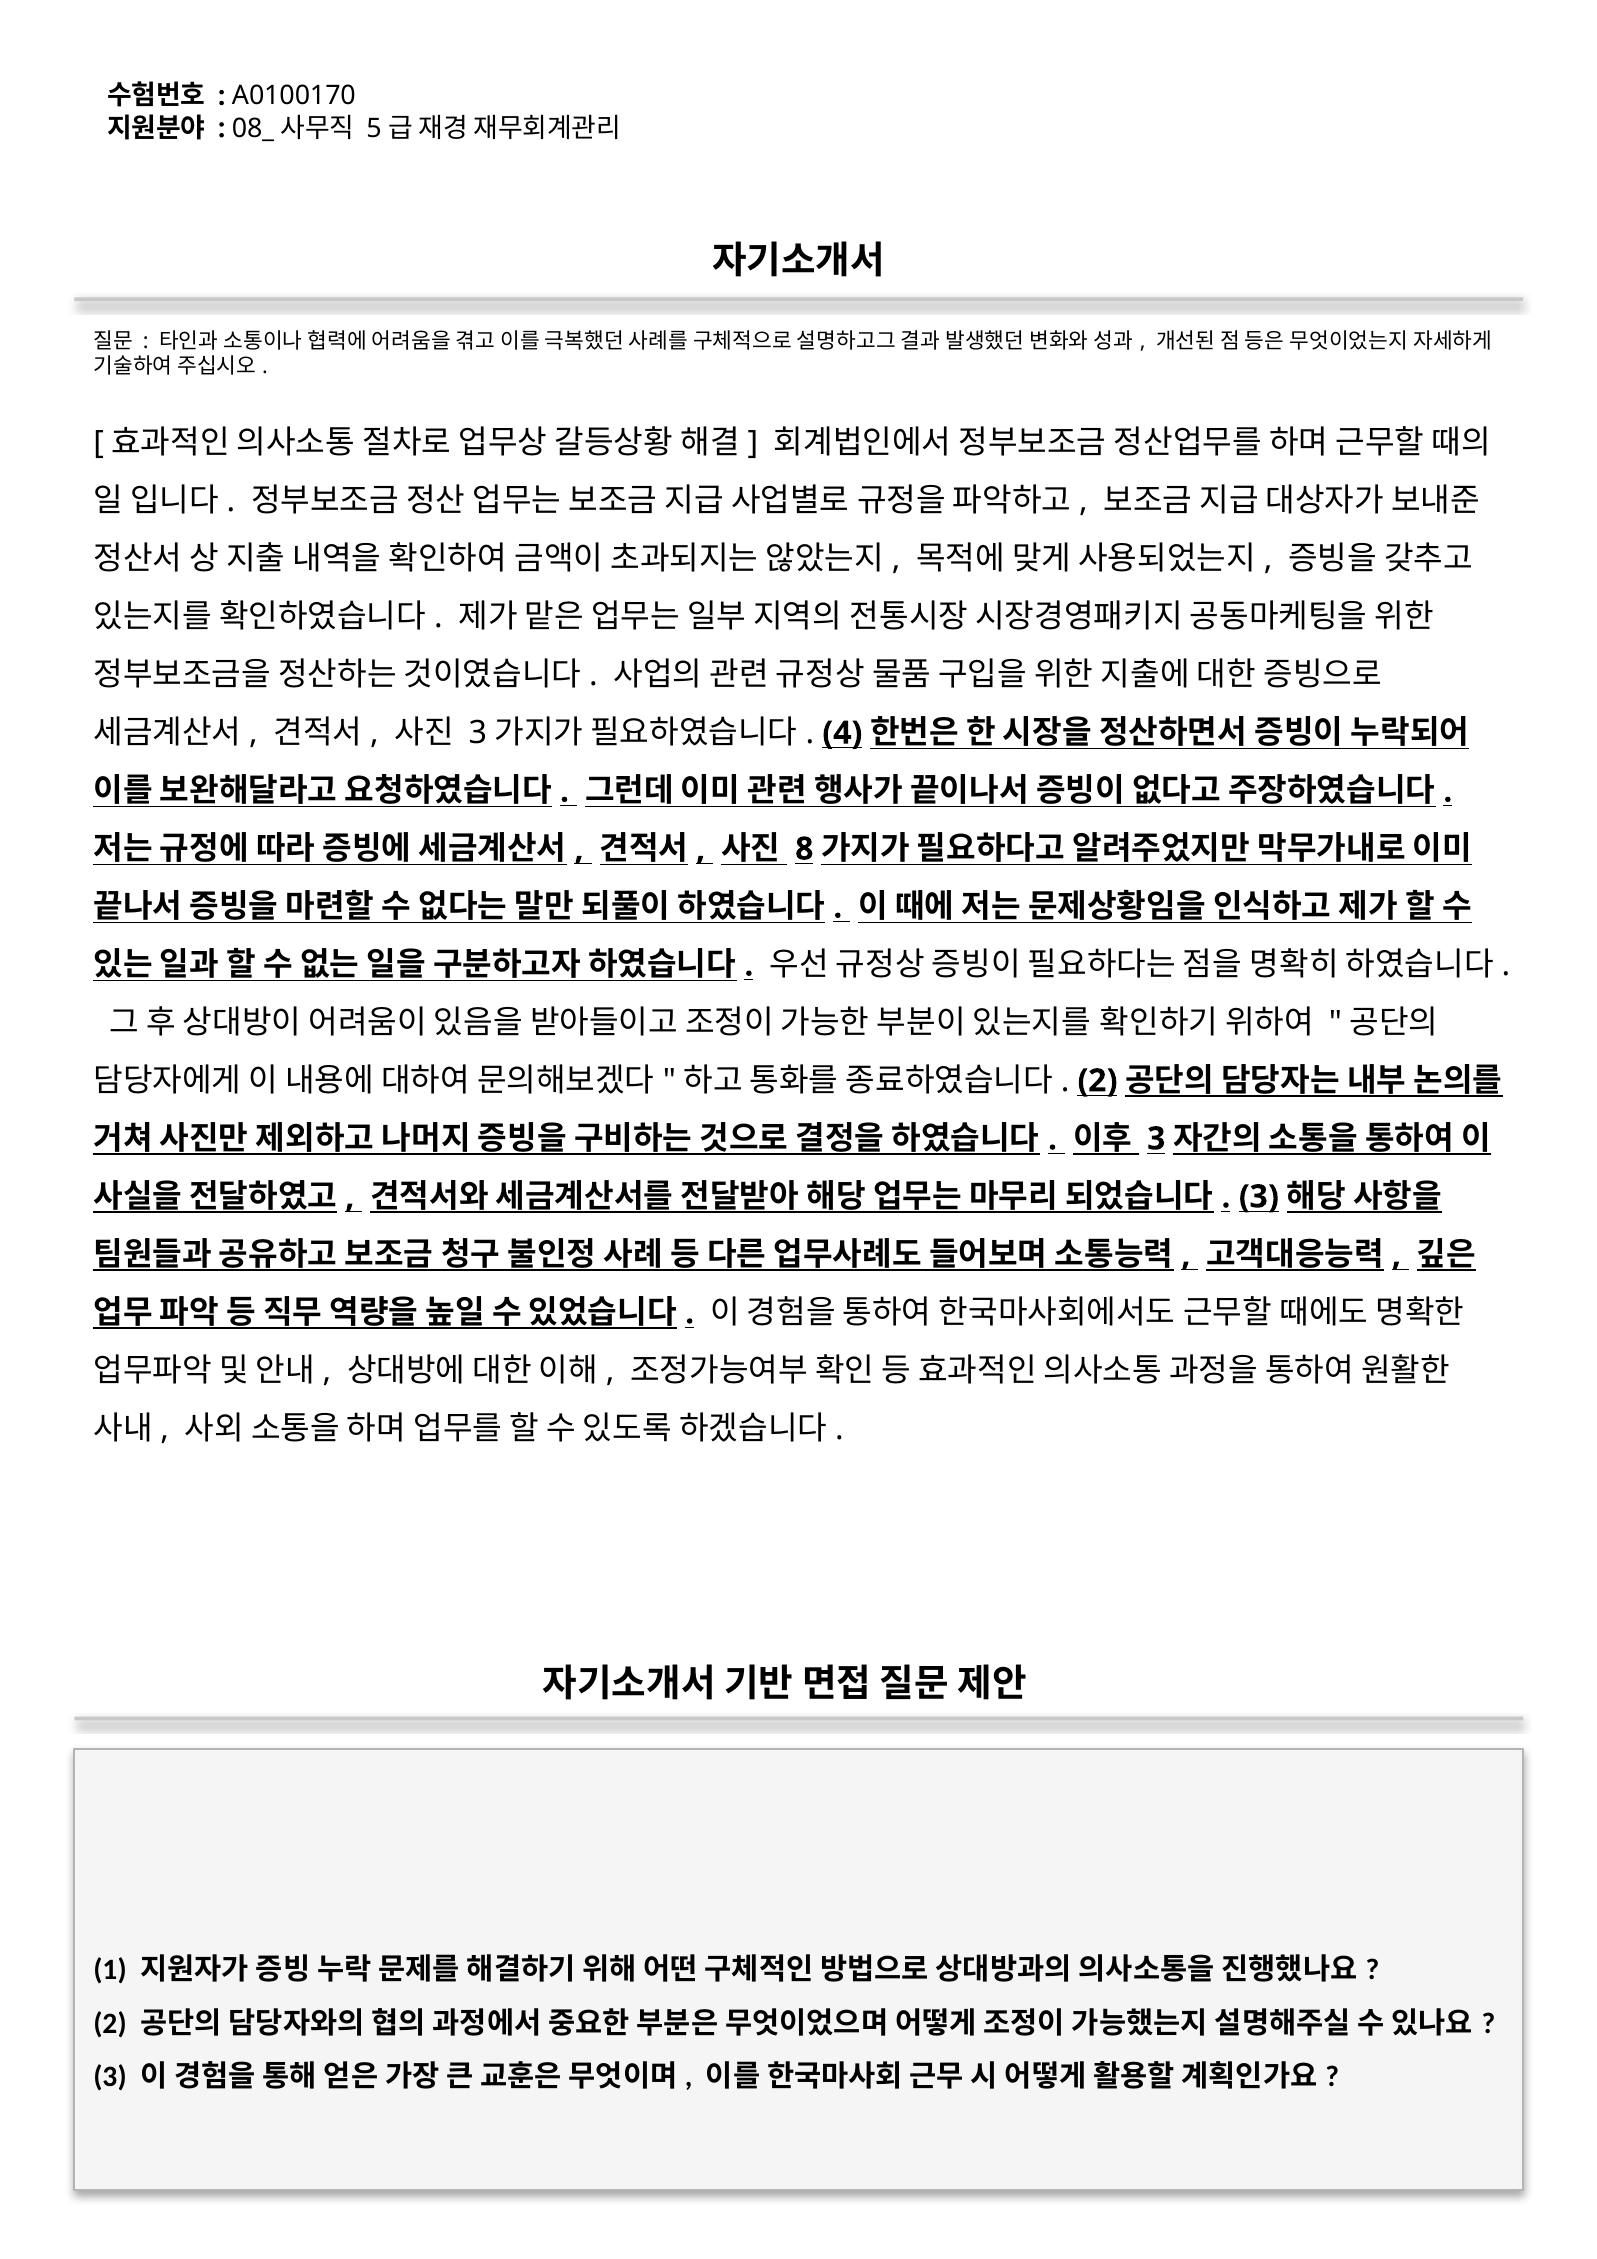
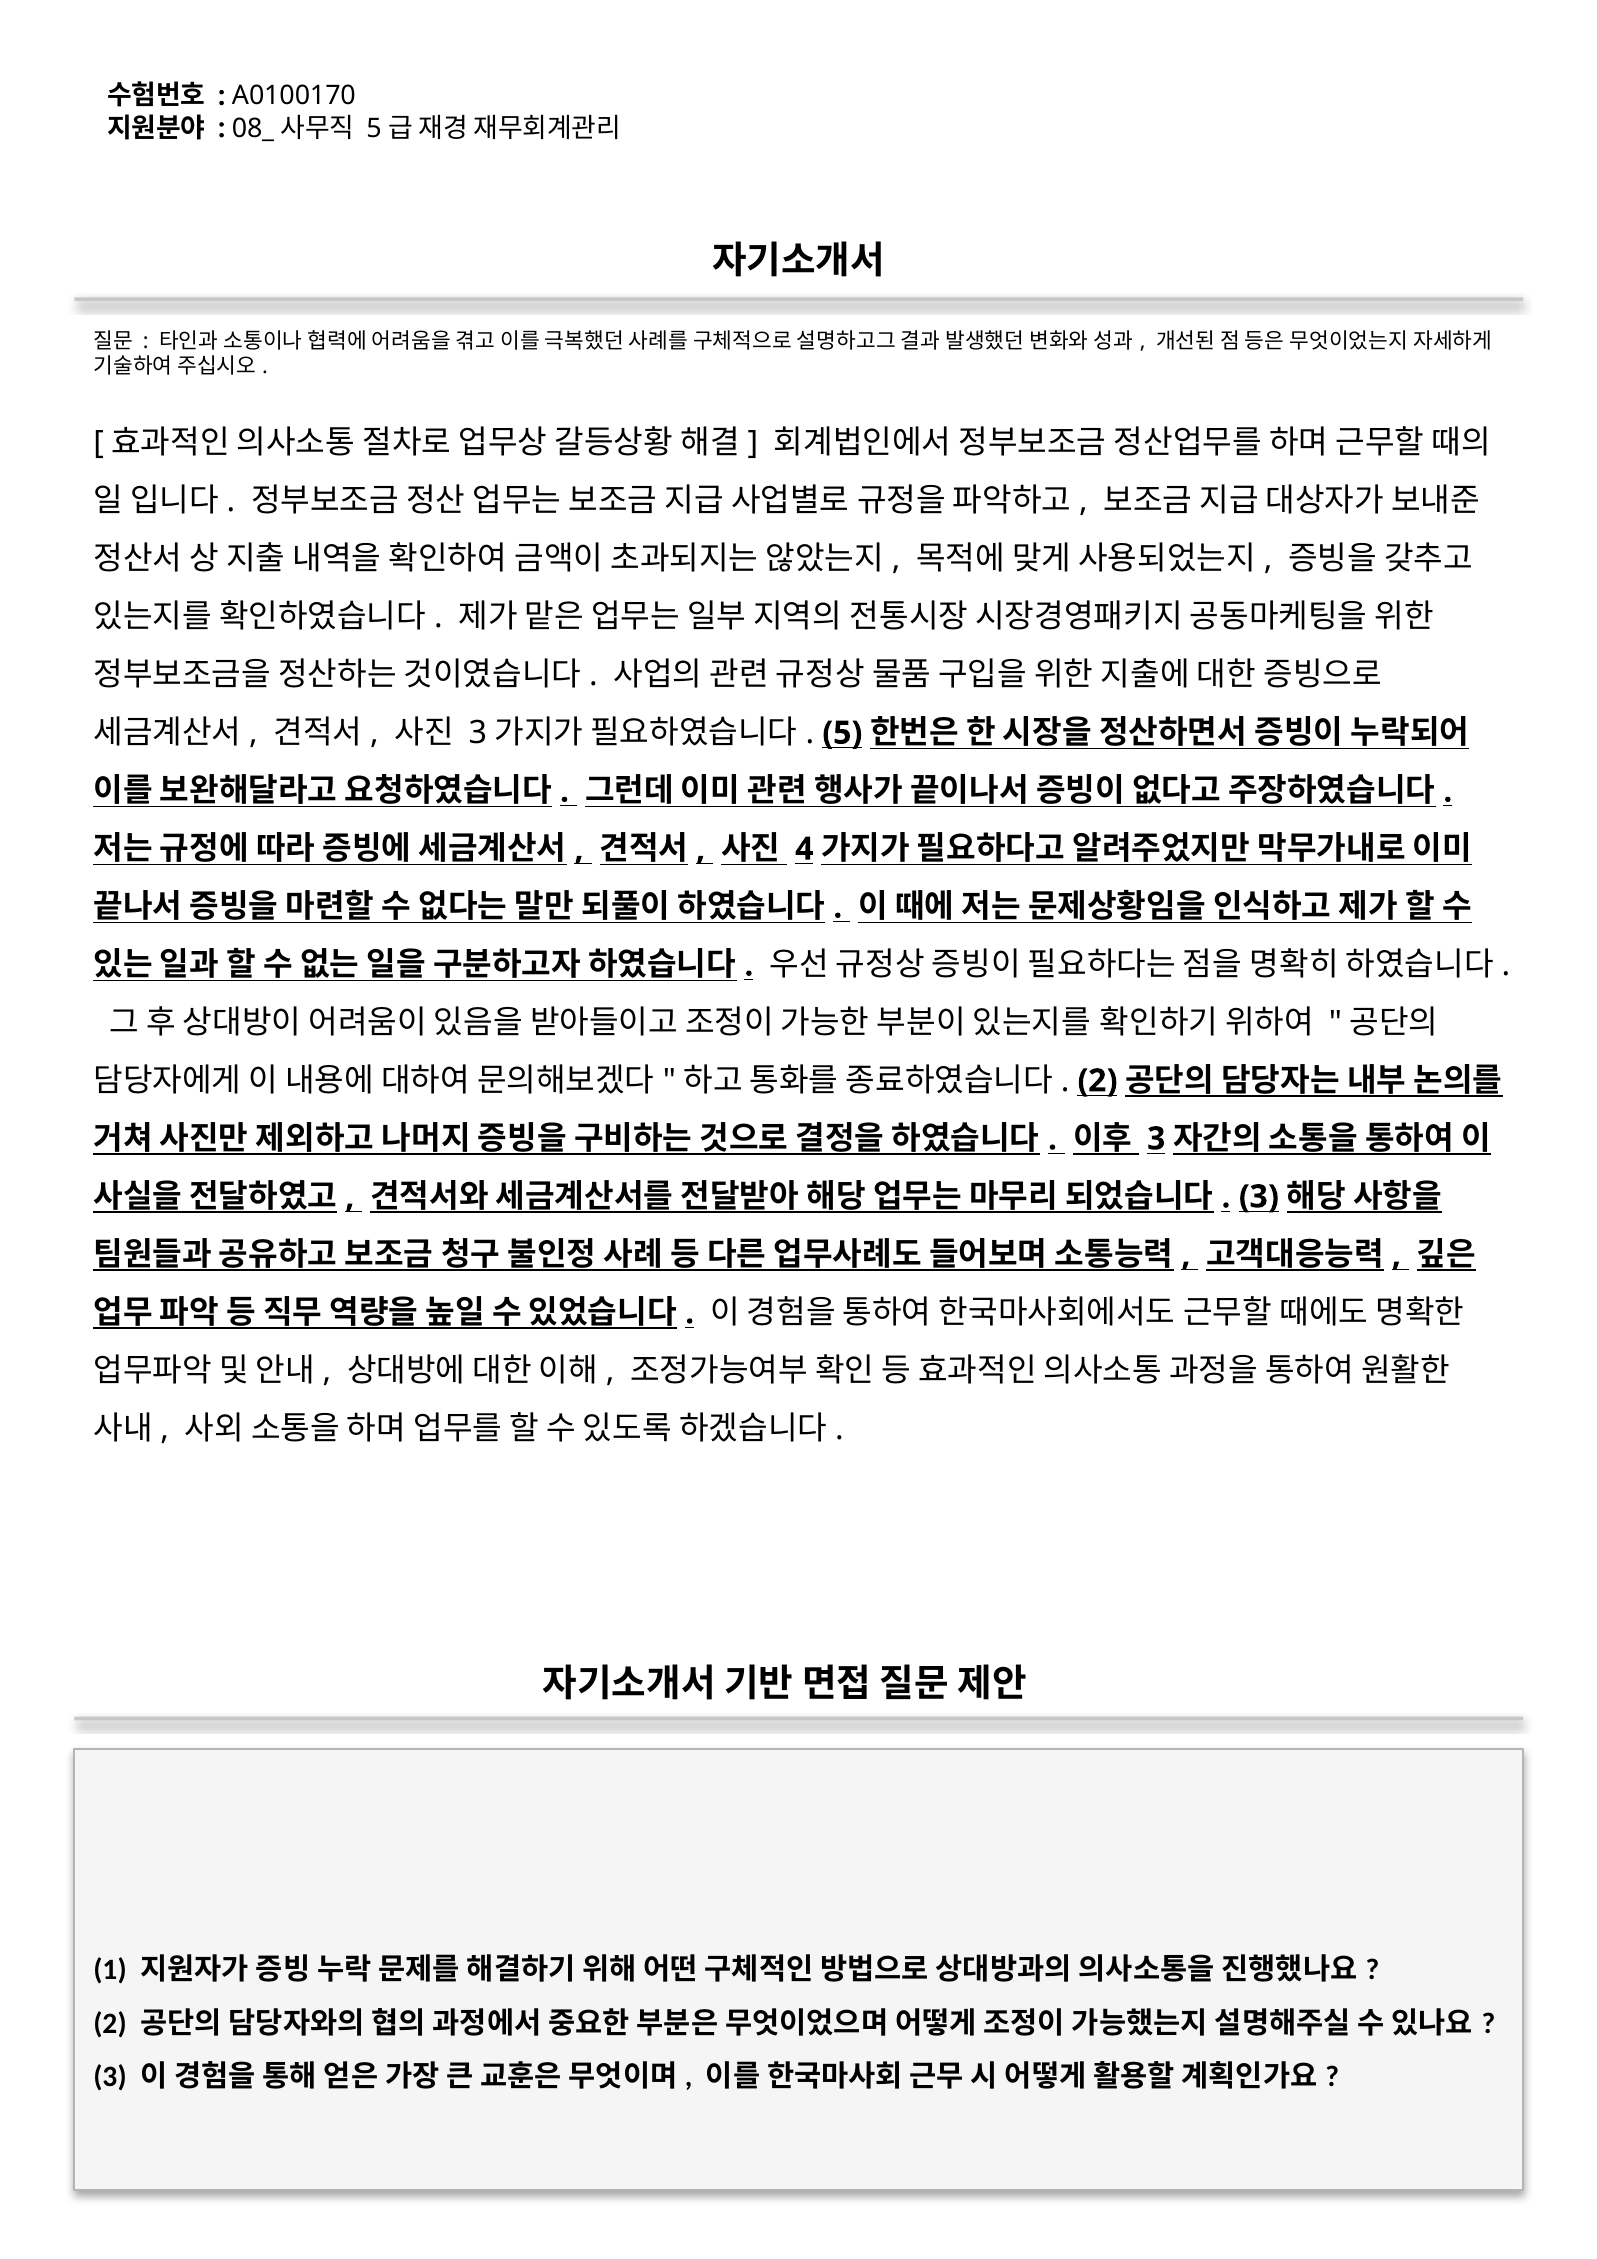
4: 4 -> 5 (842, 733)
8: 8 -> 4 (804, 849)
